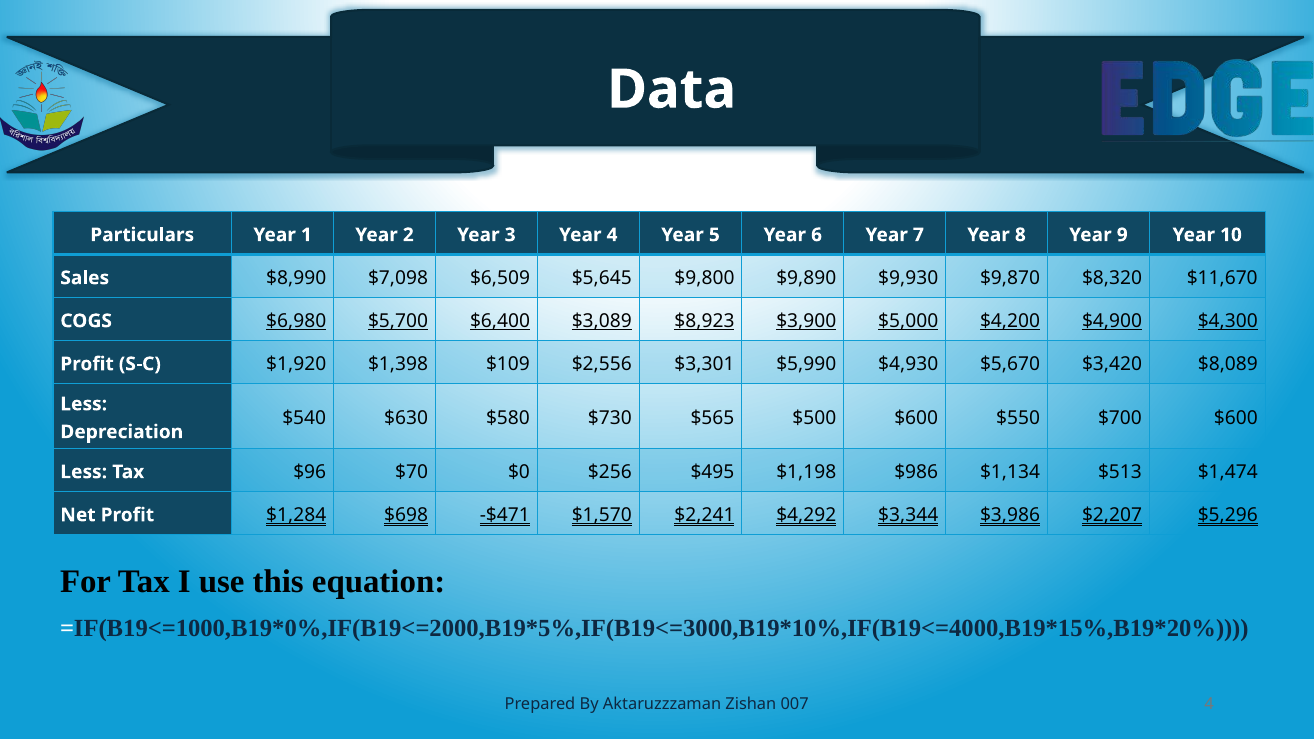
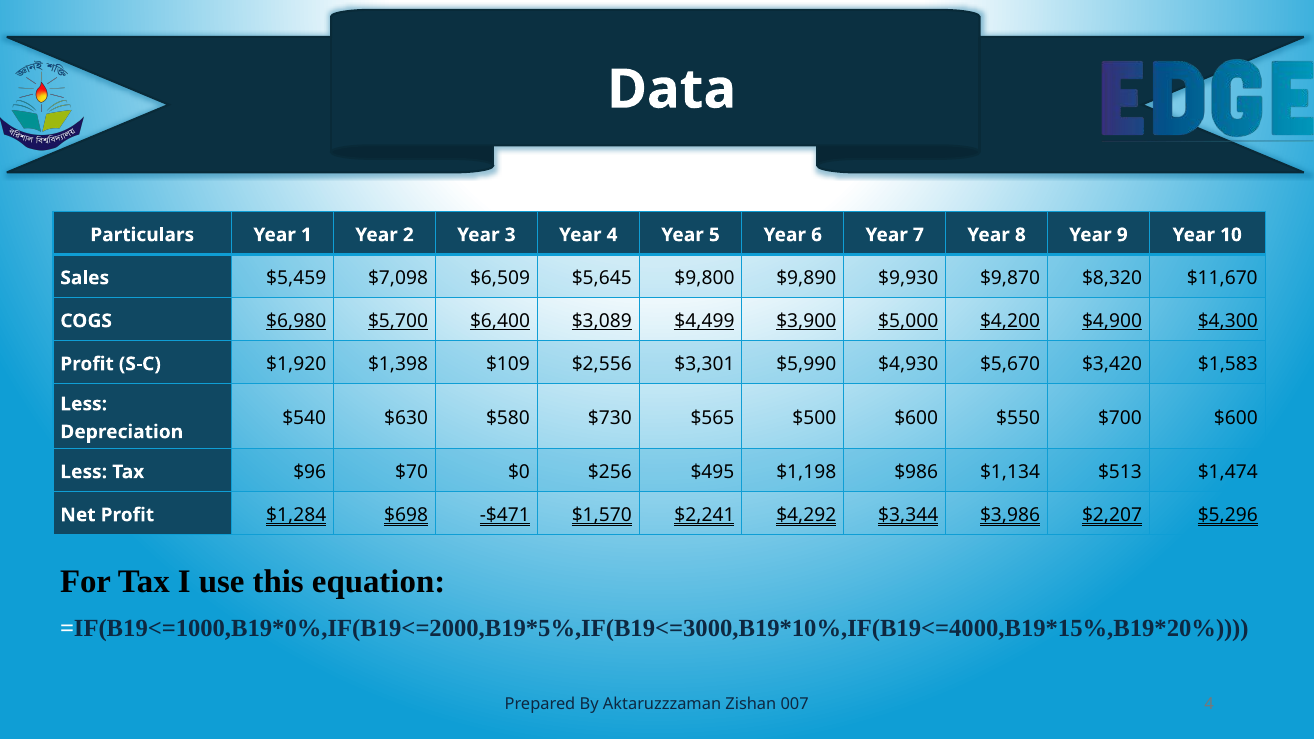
$8,990: $8,990 -> $5,459 (296, 278)
$8,923: $8,923 -> $4,499 (704, 321)
$8,089: $8,089 -> $1,583 (1228, 364)
